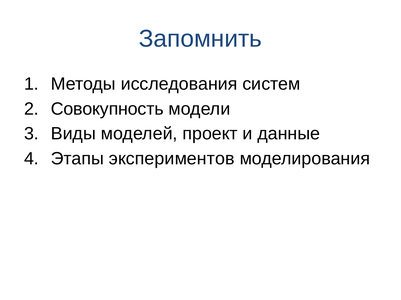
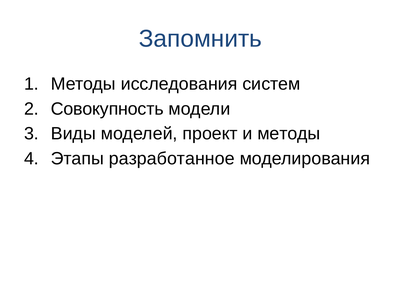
и данные: данные -> методы (289, 134)
экспериментов: экспериментов -> разработанное (172, 159)
